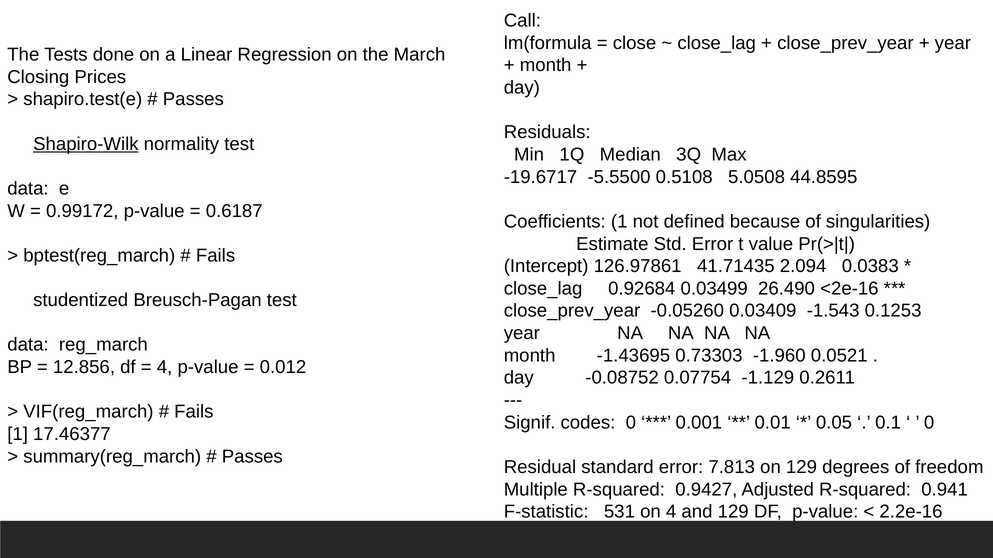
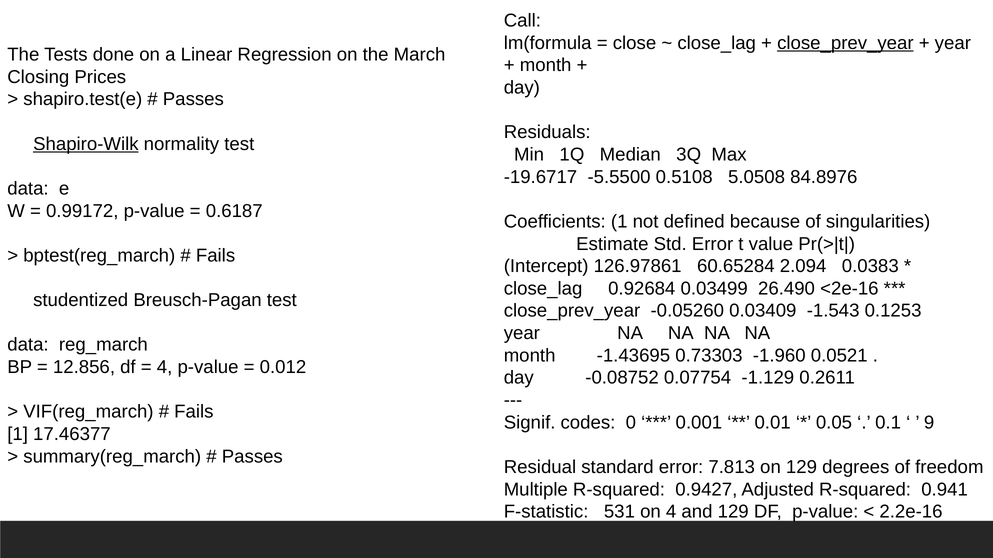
close_prev_year underline: none -> present (845, 43)
44.8595: 44.8595 -> 84.8976 (824, 177)
41.71435: 41.71435 -> 60.65284 (736, 266)
0: 0 -> 9 (929, 423)
